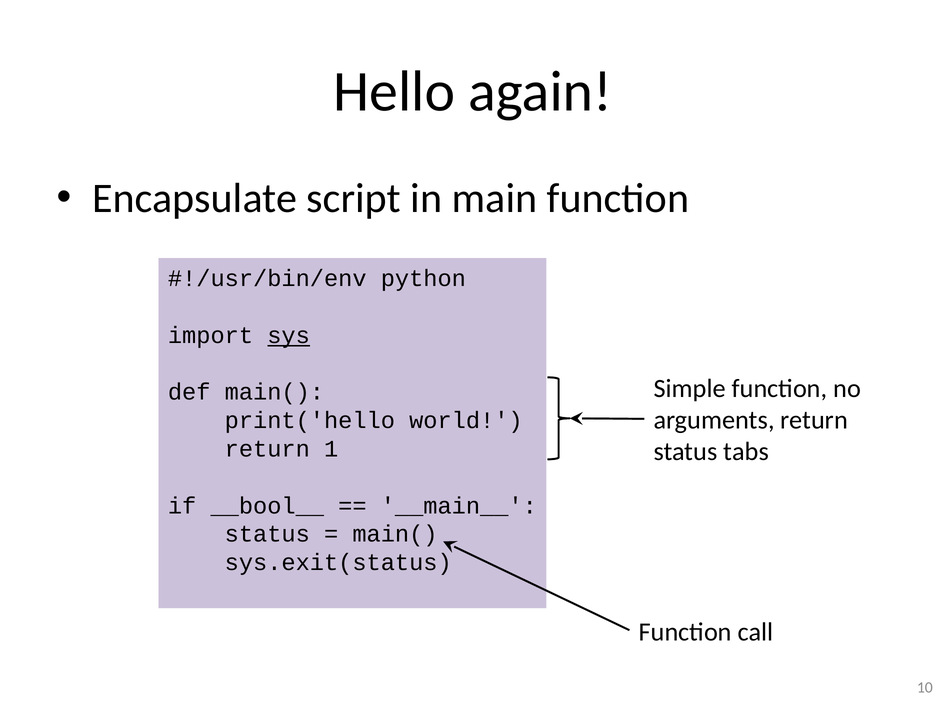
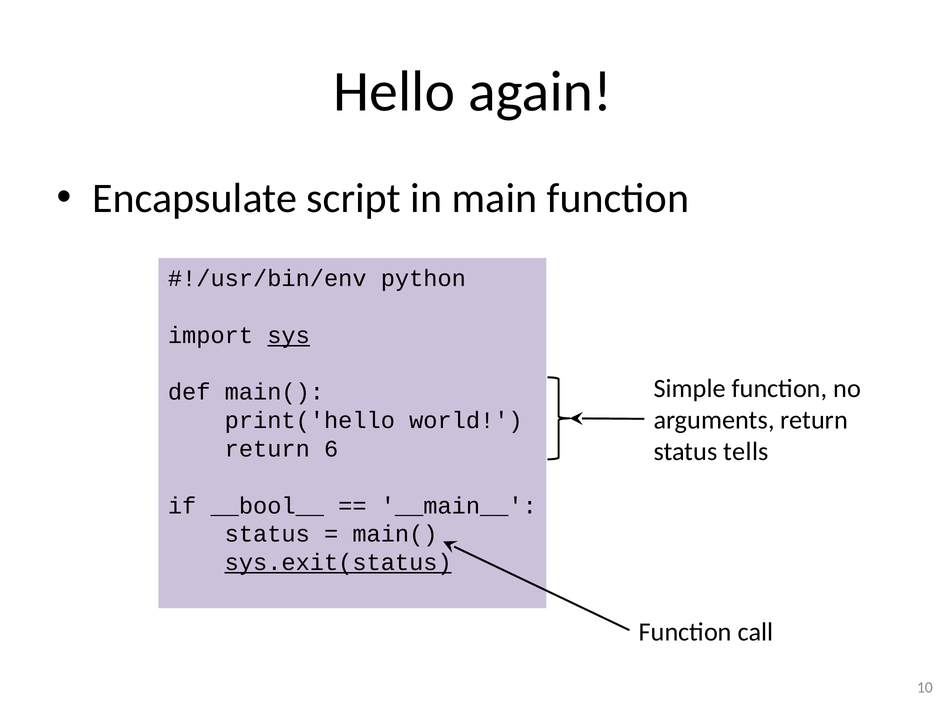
1: 1 -> 6 (331, 449)
tabs: tabs -> tells (746, 451)
sys.exit(status underline: none -> present (338, 562)
